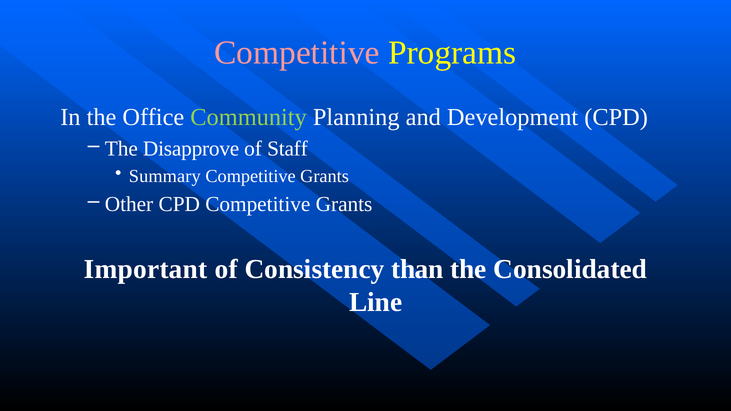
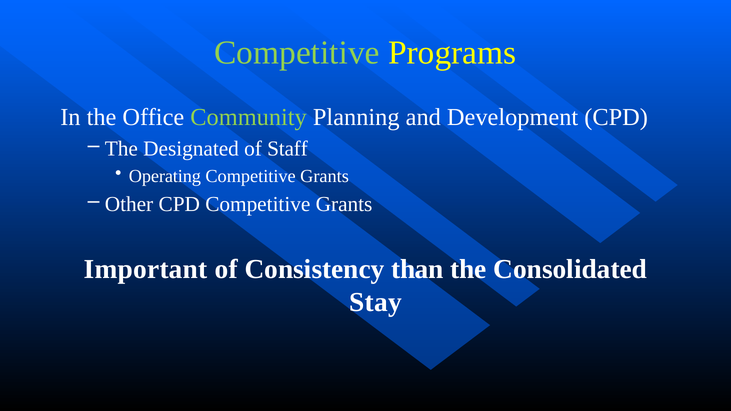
Competitive colour: pink -> light green (297, 53)
Disapprove: Disapprove -> Designated (191, 149)
Summary: Summary -> Operating (165, 176)
Line: Line -> Stay (376, 302)
